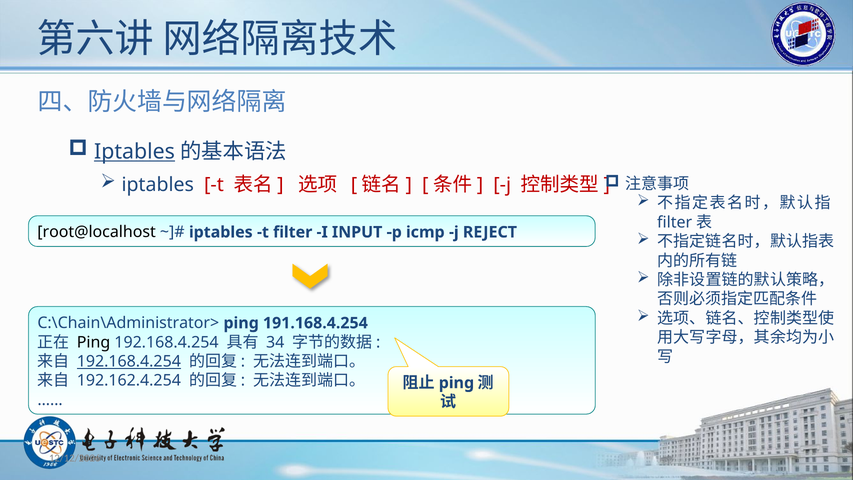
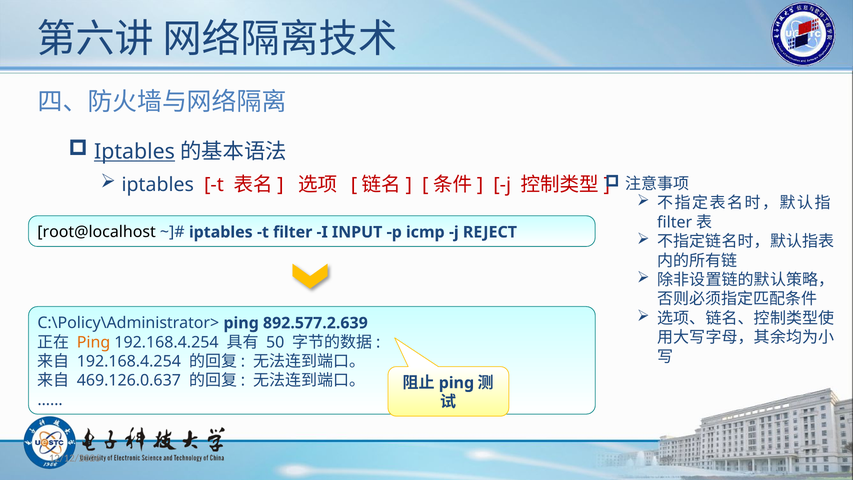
C:\Chain\Administrator>: C:\Chain\Administrator> -> C:\Policy\Administrator> (128, 323)
191.168.4.254: 191.168.4.254 -> 892.577.2.639 (315, 323)
Ping colour: black -> orange (94, 342)
34: 34 -> 50 (275, 342)
192.168.4.254 underline: present -> none (129, 361)
192.162.4.254: 192.162.4.254 -> 469.126.0.637 (129, 380)
